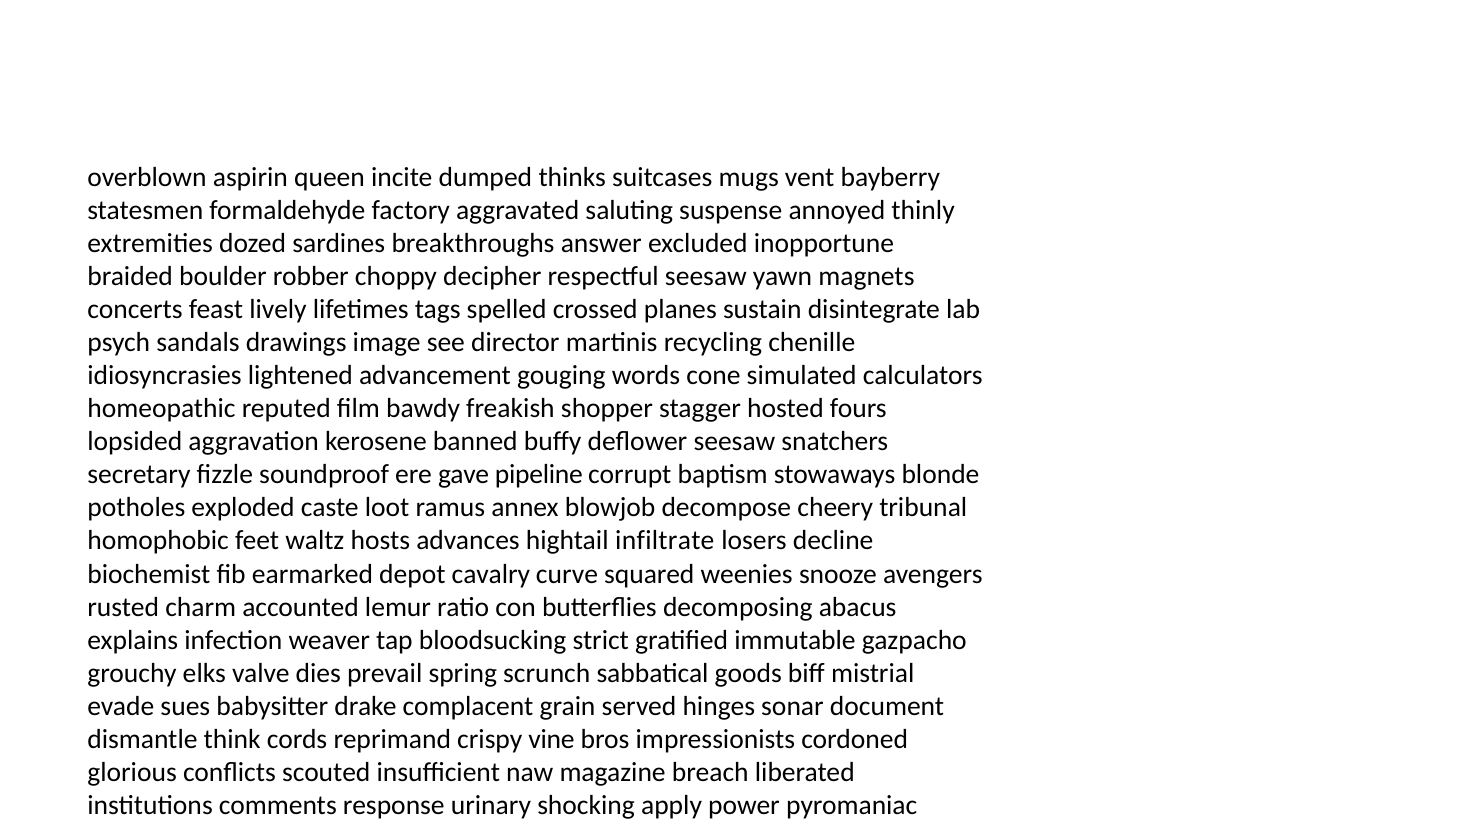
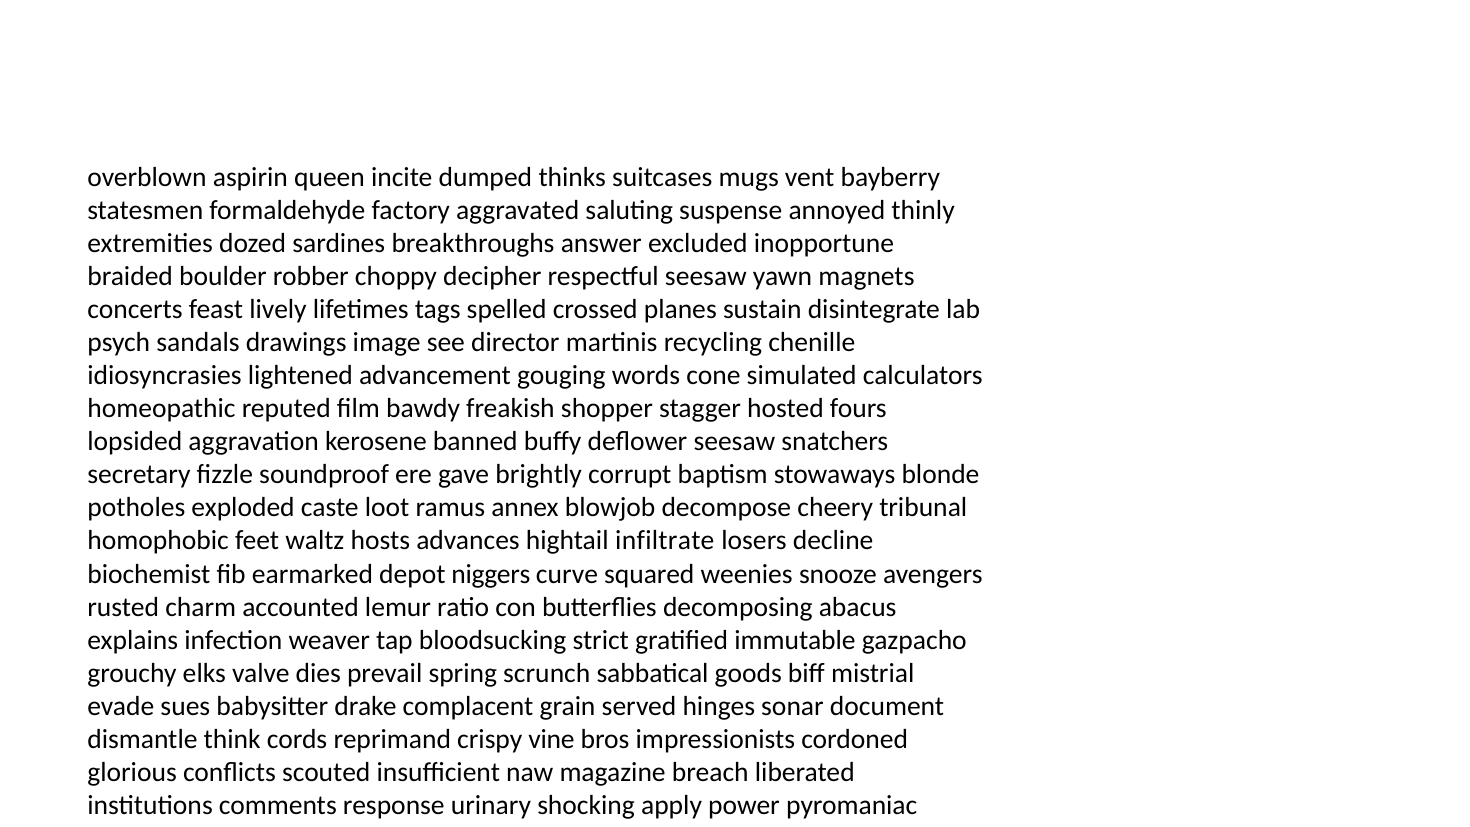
pipeline: pipeline -> brightly (539, 475)
cavalry: cavalry -> niggers (491, 574)
